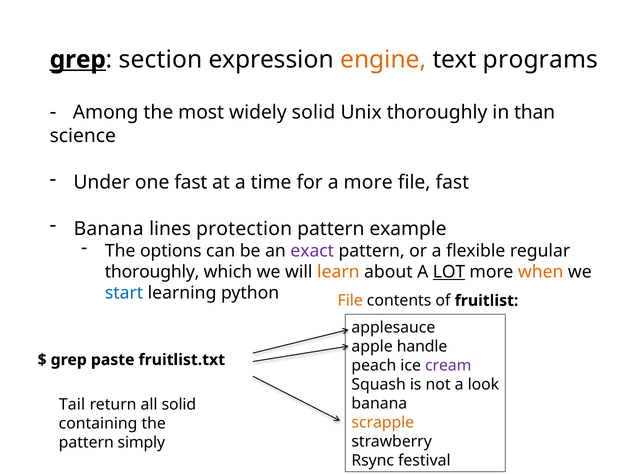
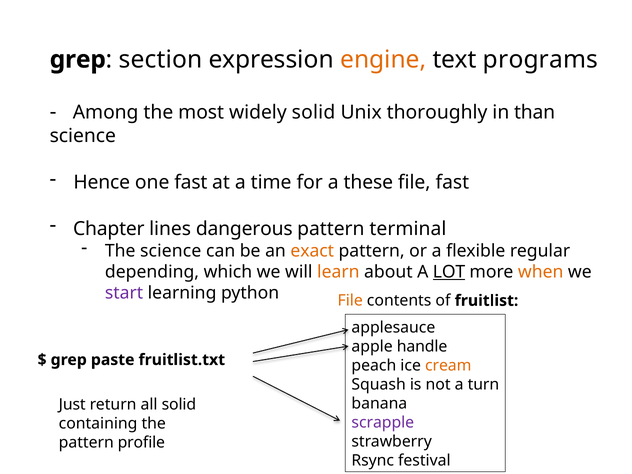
grep underline: present -> none (78, 60)
Under: Under -> Hence (102, 182)
a more: more -> these (368, 182)
Banana: Banana -> Chapter (109, 229)
protection: protection -> dangerous (244, 229)
example: example -> terminal (408, 229)
The options: options -> science (171, 251)
exact colour: purple -> orange (312, 251)
thoroughly: thoroughly -> depending (152, 272)
start colour: blue -> purple (124, 293)
cream colour: purple -> orange (448, 366)
look: look -> turn (483, 385)
Tail: Tail -> Just (72, 405)
scrapple colour: orange -> purple (383, 423)
simply: simply -> profile (141, 442)
